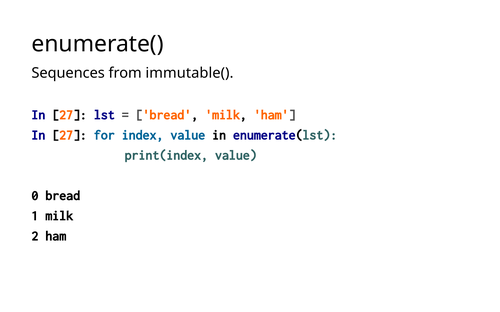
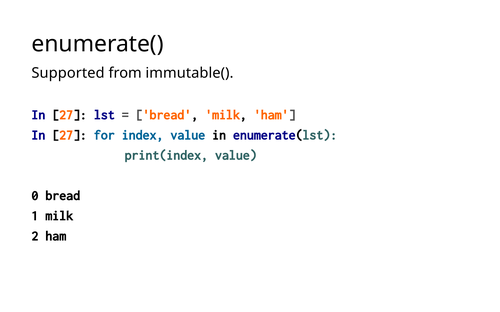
Sequences: Sequences -> Supported (68, 73)
